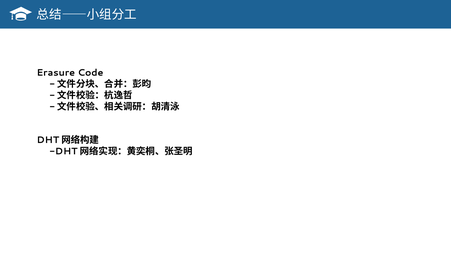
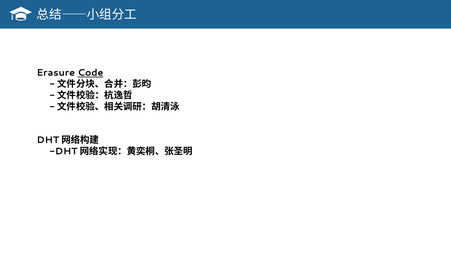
Code underline: none -> present (90, 73)
